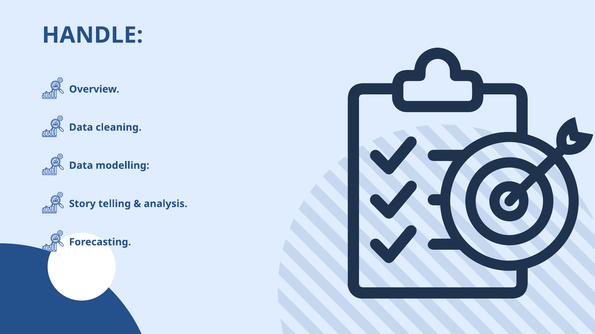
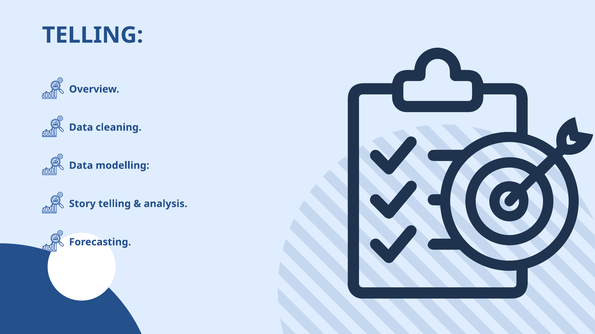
HANDLE: HANDLE -> TELLING (93, 35)
